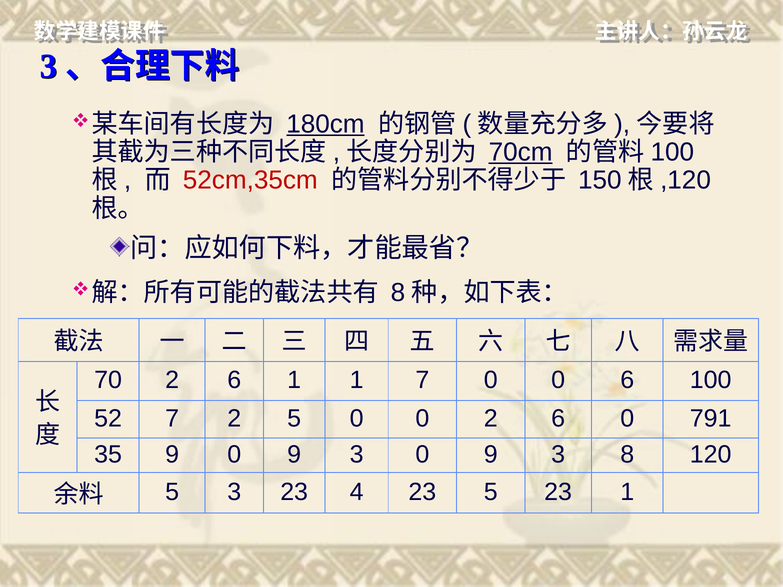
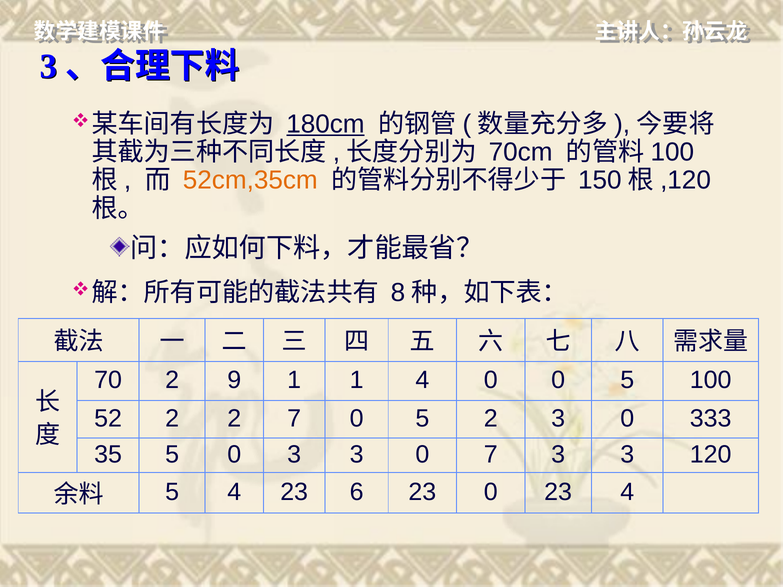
70cm underline: present -> none (521, 152)
52cm,35cm colour: red -> orange (250, 180)
70 2 6: 6 -> 9 (234, 380)
1 7: 7 -> 4 (422, 380)
0 0 6: 6 -> 5 (627, 380)
52 7: 7 -> 2 (172, 419)
2 5: 5 -> 7 (294, 419)
0: 0 -> 5 (422, 419)
6: 6 -> 3 (558, 419)
791: 791 -> 333 (711, 419)
35 9: 9 -> 5 (172, 455)
9: 9 -> 3 (294, 455)
3 0 9: 9 -> 7 (491, 455)
8: 8 -> 3 (627, 455)
5 3: 3 -> 4 (234, 492)
4: 4 -> 6 (357, 492)
23 5: 5 -> 0 (491, 492)
23 1: 1 -> 4 (627, 492)
